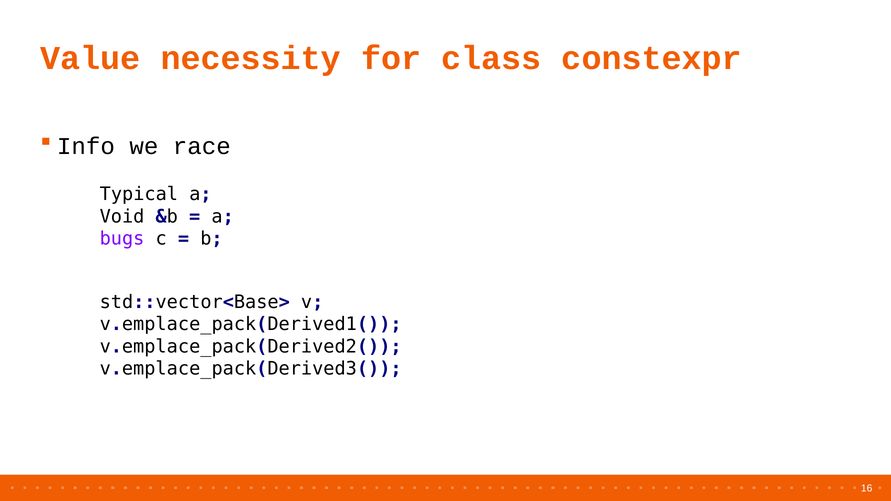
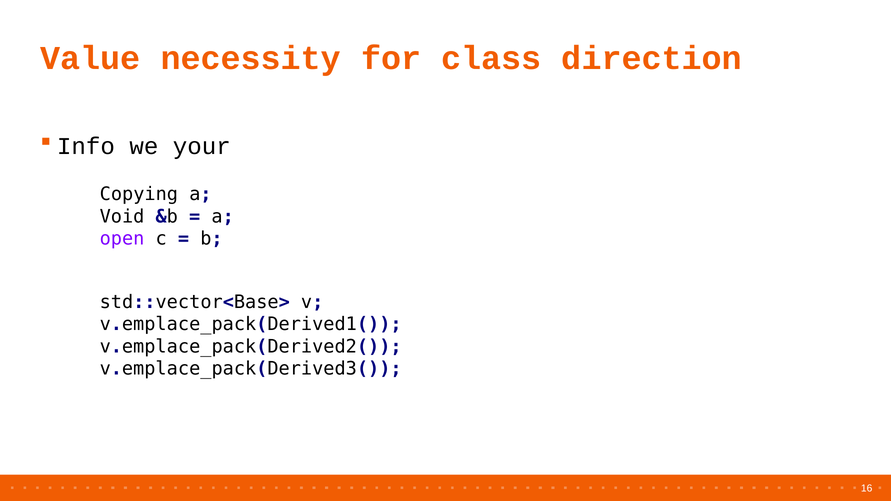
constexpr: constexpr -> direction (652, 58)
race: race -> your (202, 146)
Typical: Typical -> Copying (139, 194)
bugs: bugs -> open (122, 239)
